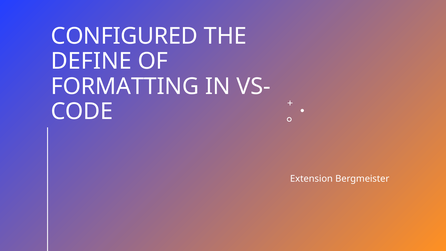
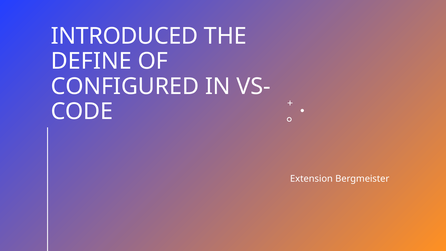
CONFIGURED: CONFIGURED -> INTRODUCED (124, 36)
FORMATTING: FORMATTING -> CONFIGURED (125, 86)
